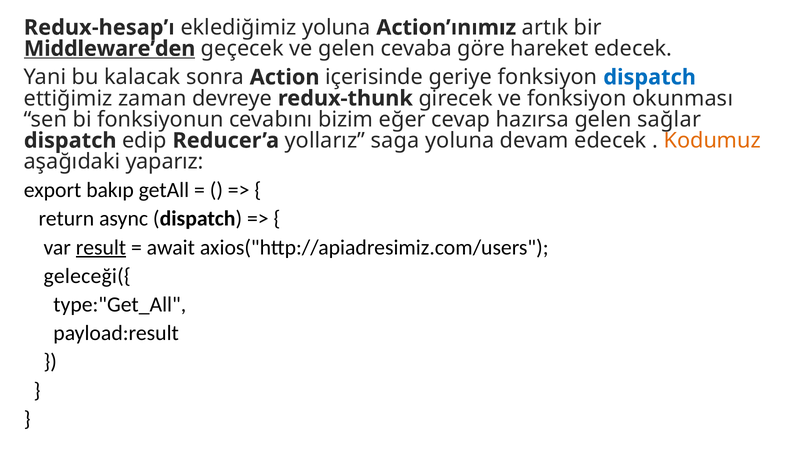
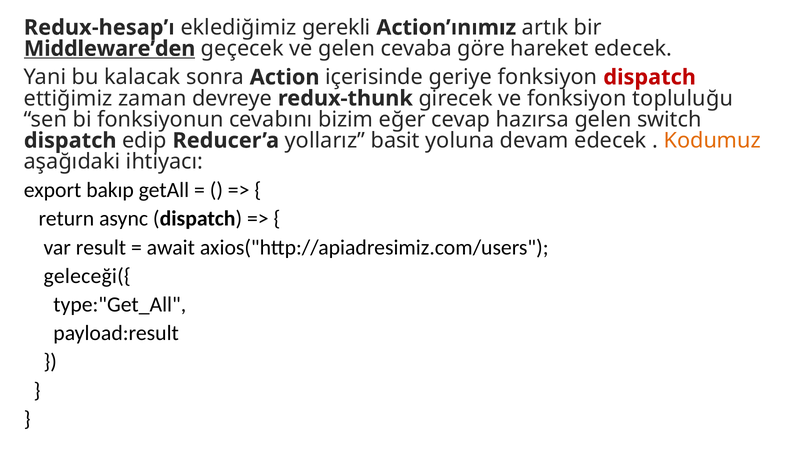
eklediğimiz yoluna: yoluna -> gerekli (336, 28)
dispatch colour: blue -> red (650, 77)
okunması: okunması -> topluluğu (683, 98)
sağlar: sağlar -> switch (669, 119)
saga: saga -> basit (395, 141)
yaparız: yaparız -> ihtiyacı (164, 162)
result underline: present -> none (101, 247)
